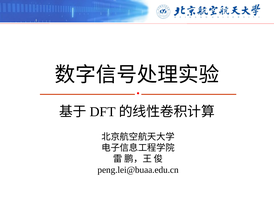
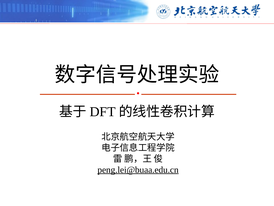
peng.lei@buaa.edu.cn underline: none -> present (138, 169)
